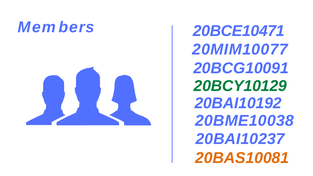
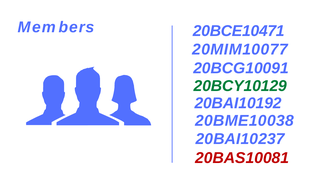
20BAS10081 colour: orange -> red (242, 158)
